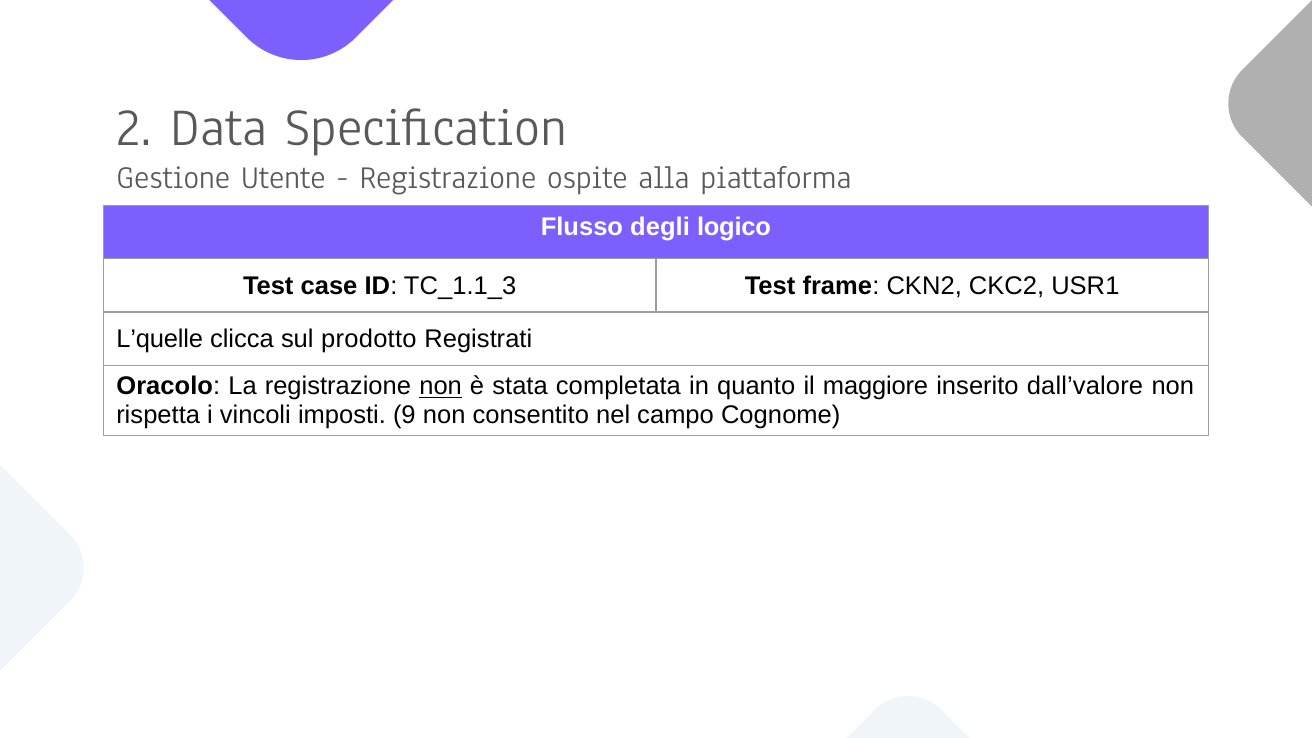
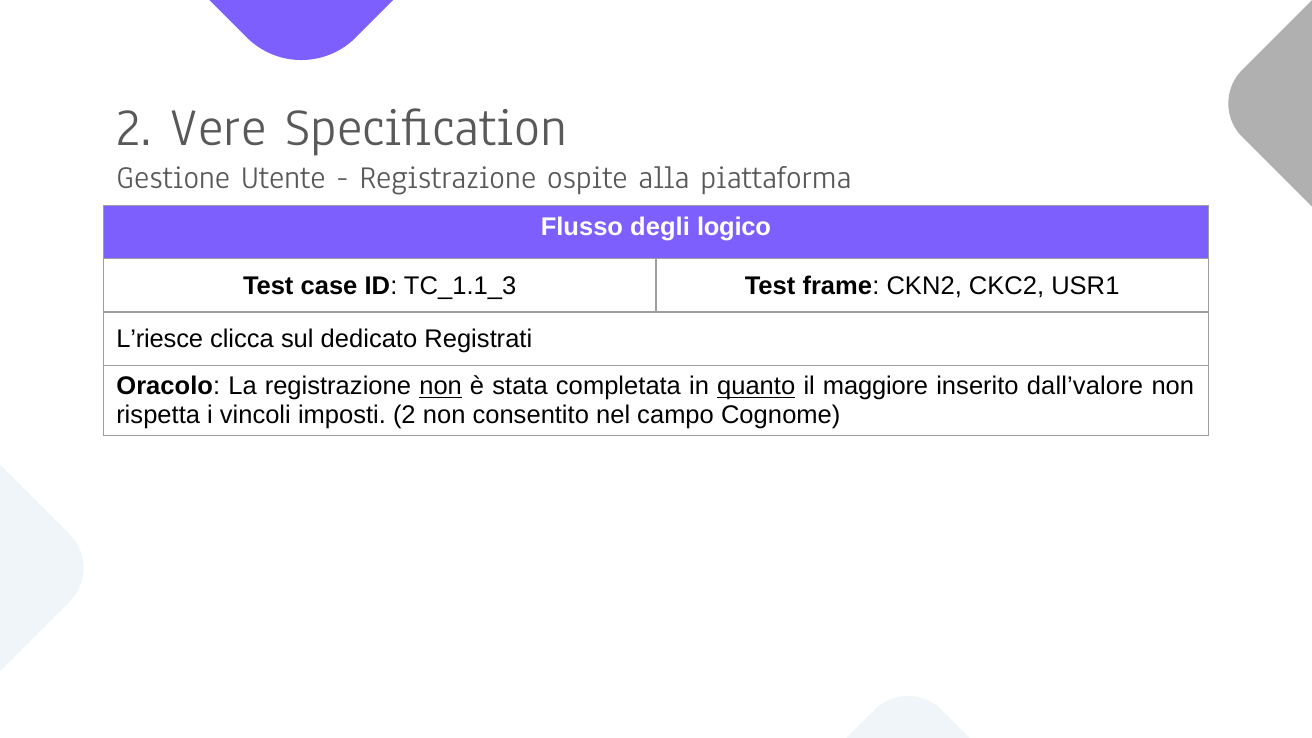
Data: Data -> Vere (219, 127)
L’quelle: L’quelle -> L’riesce (160, 339)
prodotto: prodotto -> dedicato (369, 339)
quanto underline: none -> present (756, 387)
imposti 9: 9 -> 2 (404, 415)
